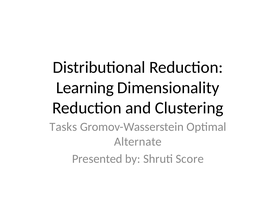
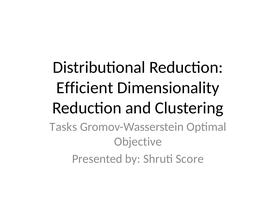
Learning: Learning -> Efficient (85, 88)
Alternate: Alternate -> Objective (138, 142)
